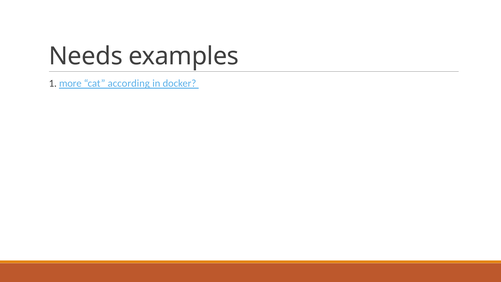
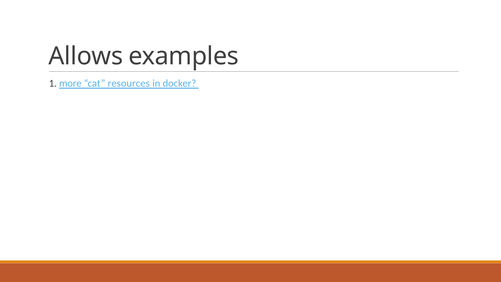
Needs: Needs -> Allows (86, 56)
according: according -> resources (129, 83)
